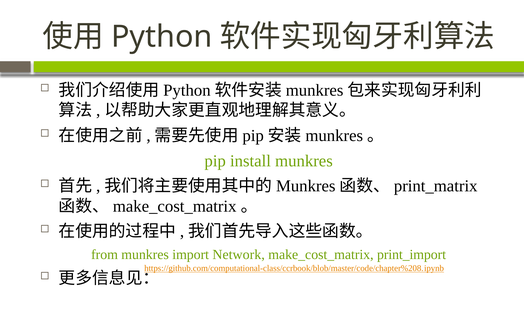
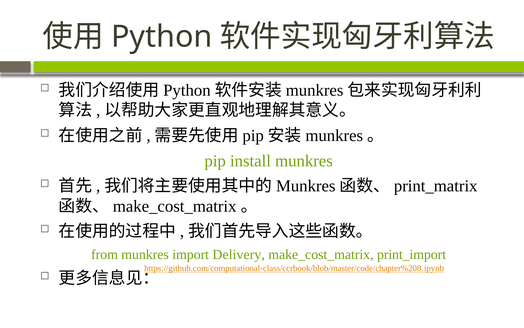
Network: Network -> Delivery (239, 254)
